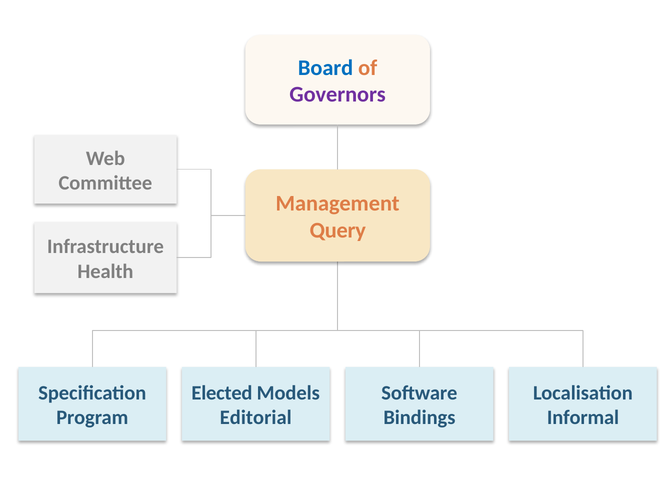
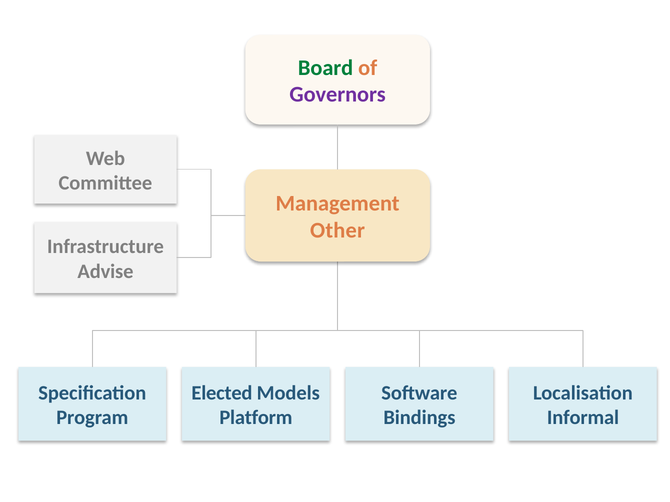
Board colour: blue -> green (326, 68)
Query: Query -> Other (338, 231)
Health: Health -> Advise (105, 272)
Editorial: Editorial -> Platform (256, 418)
